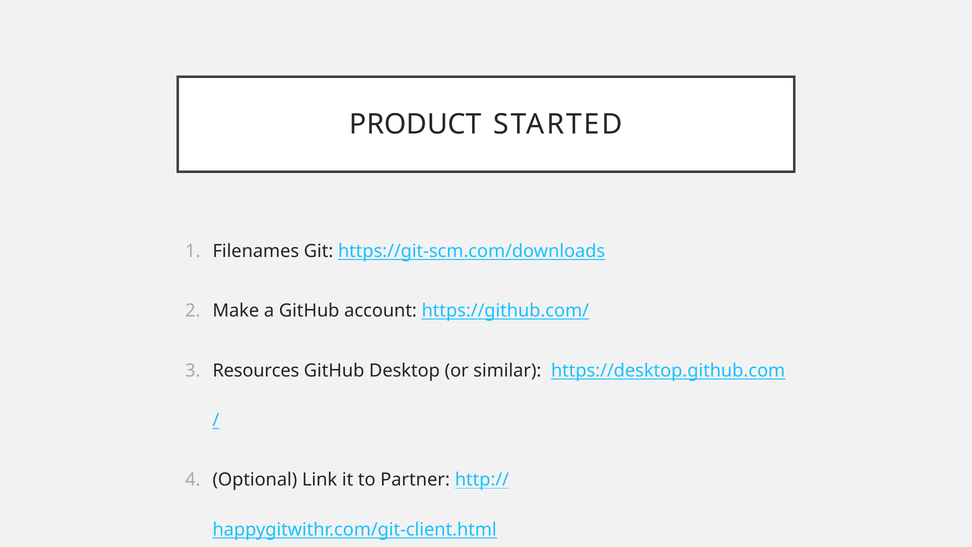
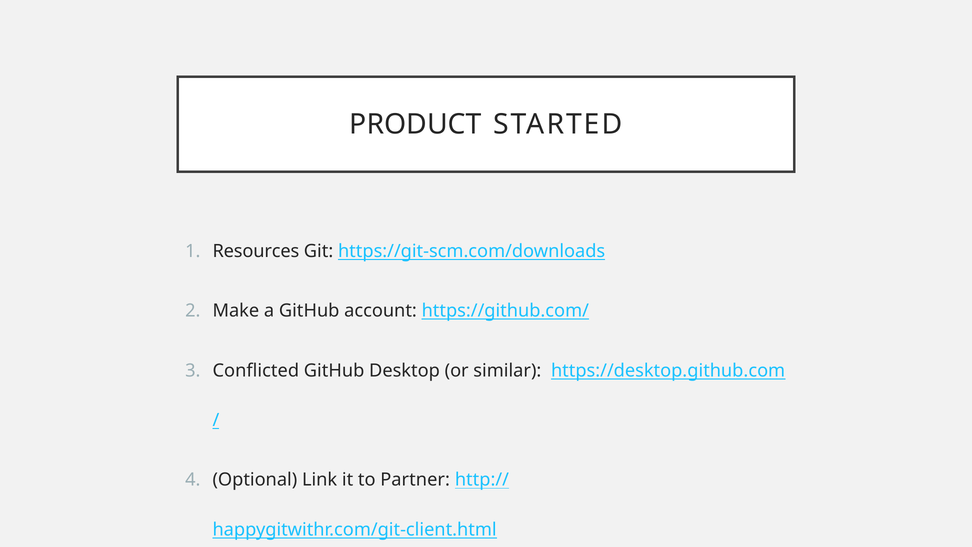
Filenames: Filenames -> Resources (256, 251)
Resources: Resources -> Conflicted (256, 370)
